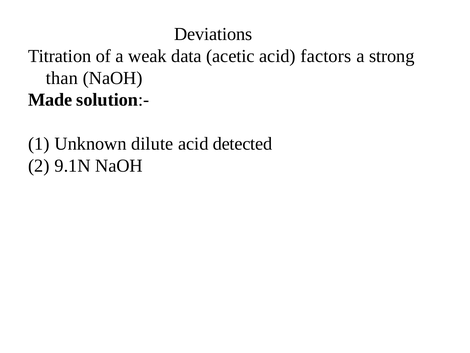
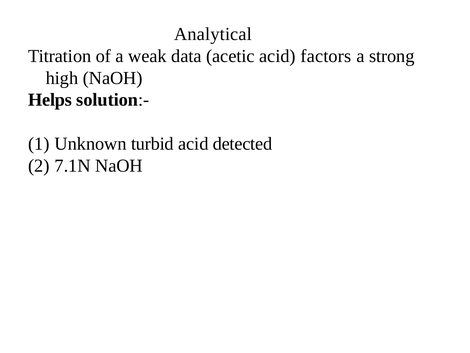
Deviations: Deviations -> Analytical (213, 34)
than: than -> high (62, 78)
Made: Made -> Helps (50, 100)
dilute: dilute -> turbid (152, 144)
9.1N: 9.1N -> 7.1N (73, 165)
